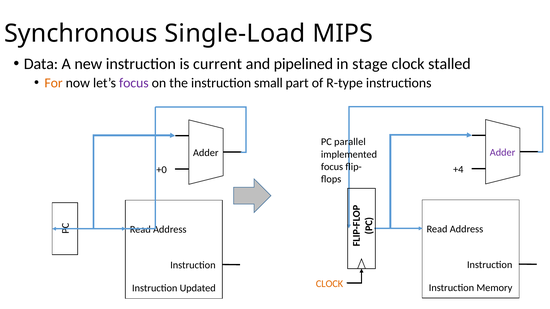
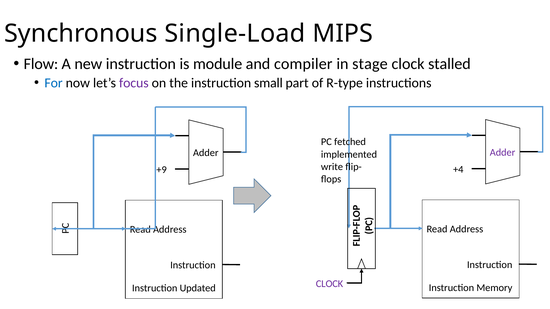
Data: Data -> Flow (41, 64)
current: current -> module (218, 64)
pipelined: pipelined -> compiler (303, 64)
For colour: orange -> blue (54, 83)
parallel: parallel -> fetched (350, 142)
focus: focus -> write (332, 167)
+0: +0 -> +9 (162, 170)
CLOCK colour: orange -> purple (330, 284)
